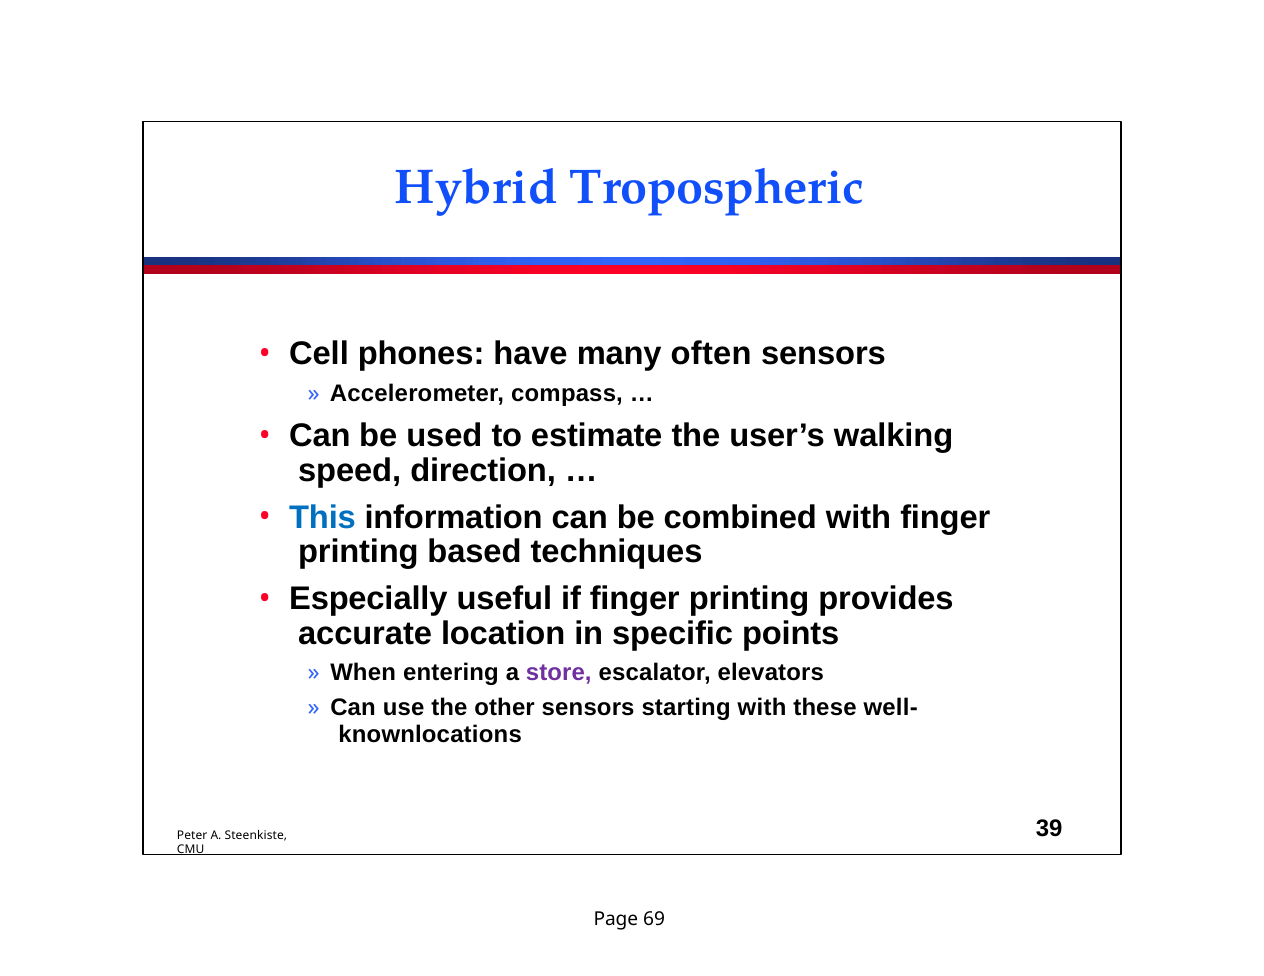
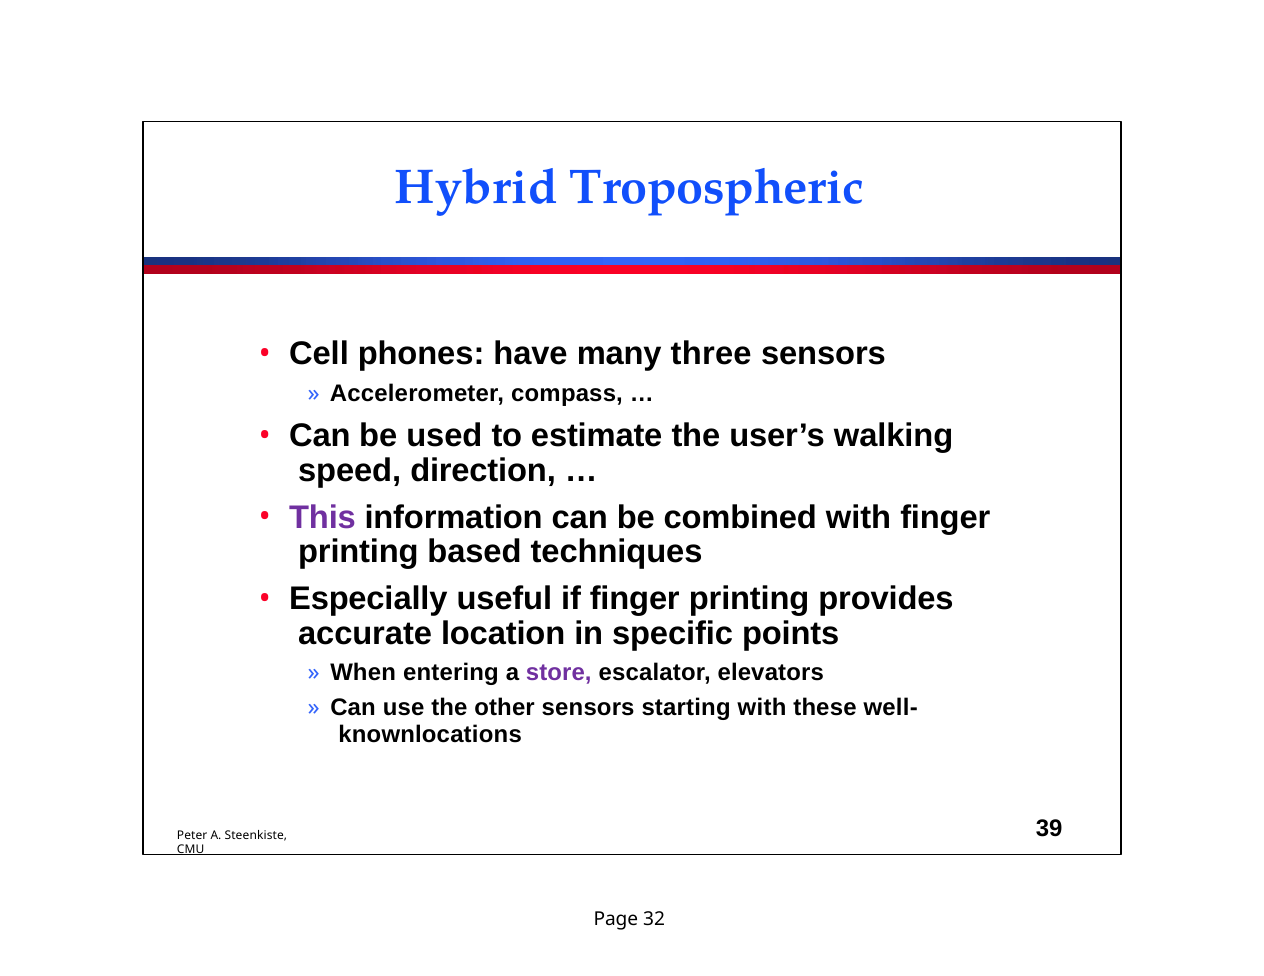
often: often -> three (711, 354)
This colour: blue -> purple (323, 518)
69: 69 -> 32 (654, 920)
